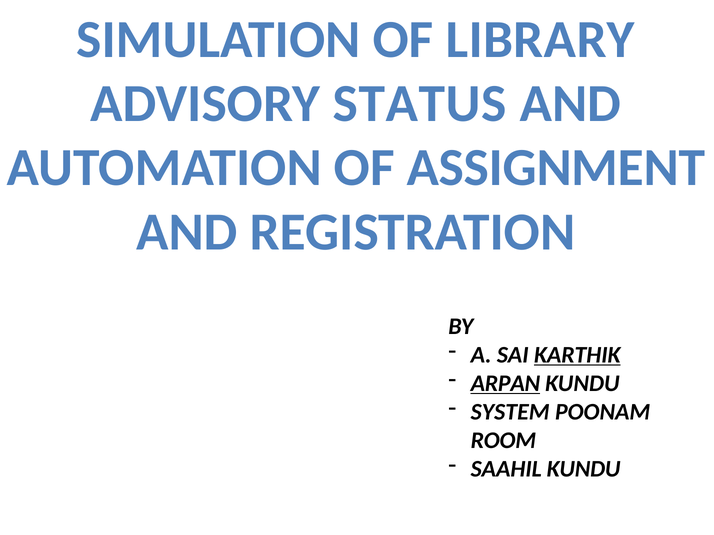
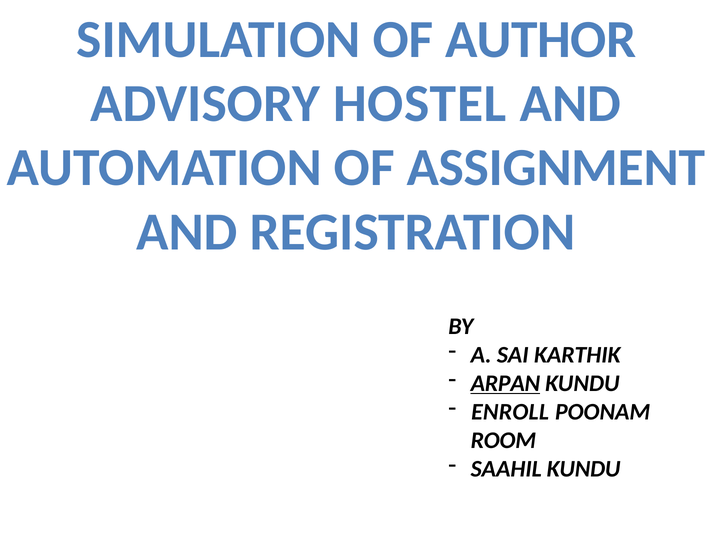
LIBRARY: LIBRARY -> AUTHOR (541, 39)
STATUS: STATUS -> HOSTEL (420, 104)
KARTHIK underline: present -> none (577, 355)
SYSTEM: SYSTEM -> ENROLL (510, 412)
